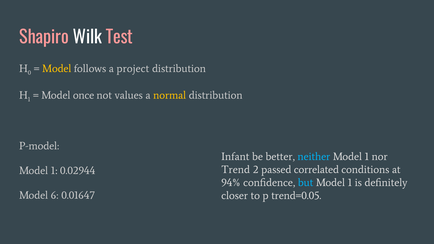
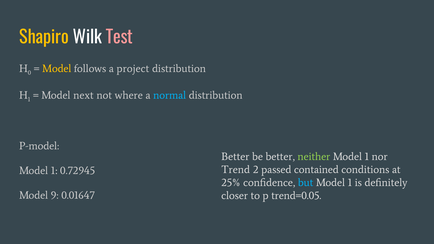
Shapiro colour: pink -> yellow (44, 38)
once: once -> next (83, 95)
values: values -> where (129, 95)
normal colour: yellow -> light blue (170, 95)
Infant: Infant -> Better (235, 157)
neither colour: light blue -> light green (314, 157)
correlated: correlated -> contained (316, 170)
0.02944: 0.02944 -> 0.72945 (78, 171)
94%: 94% -> 25% (231, 183)
6: 6 -> 9 (55, 195)
